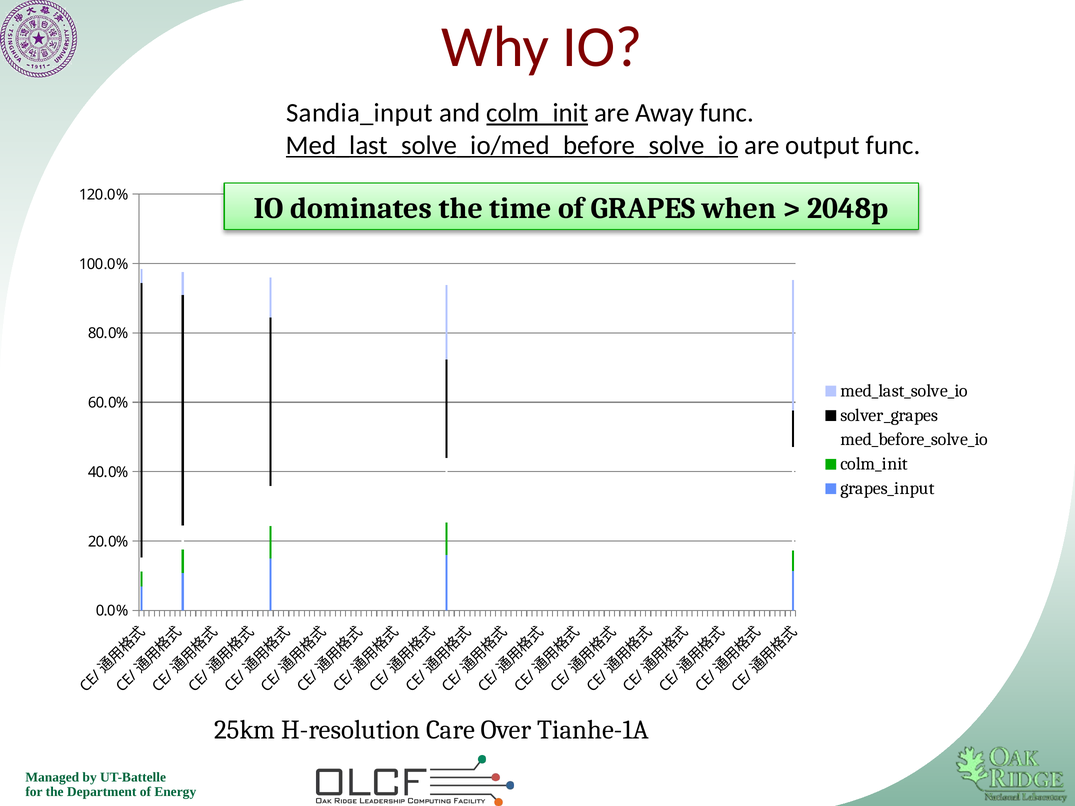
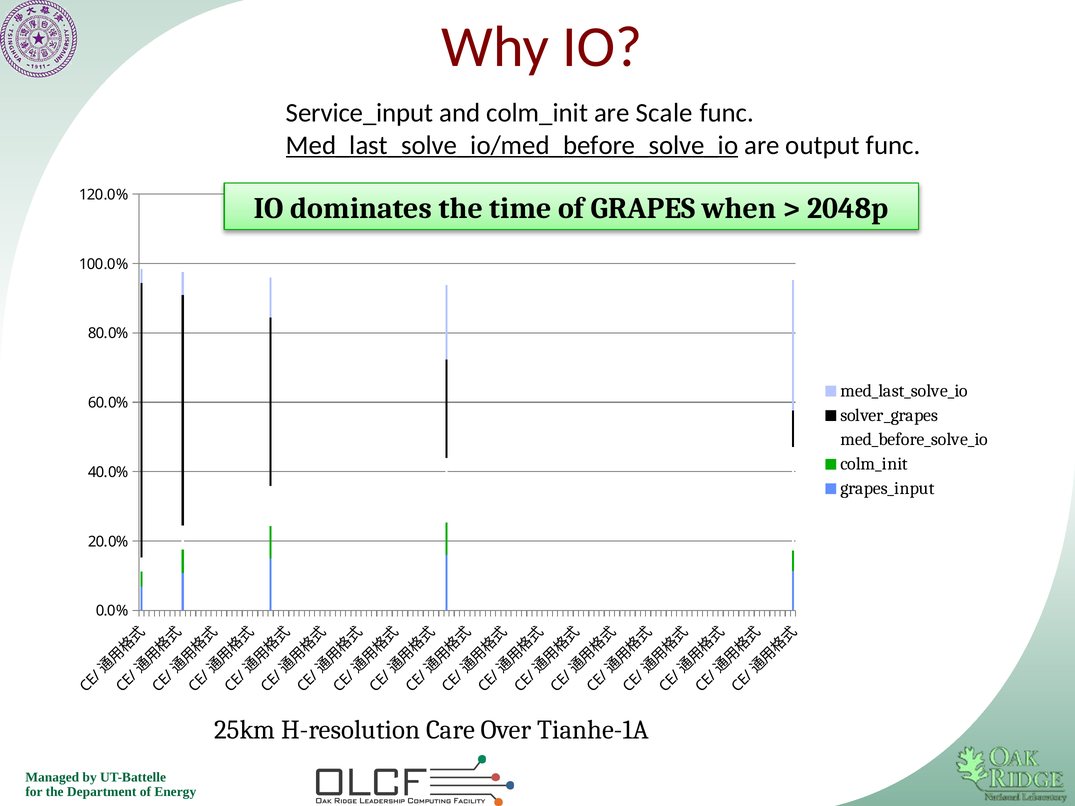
Sandia_input: Sandia_input -> Service_input (360, 113)
colm_init underline: present -> none (537, 113)
Away: Away -> Scale (664, 113)
